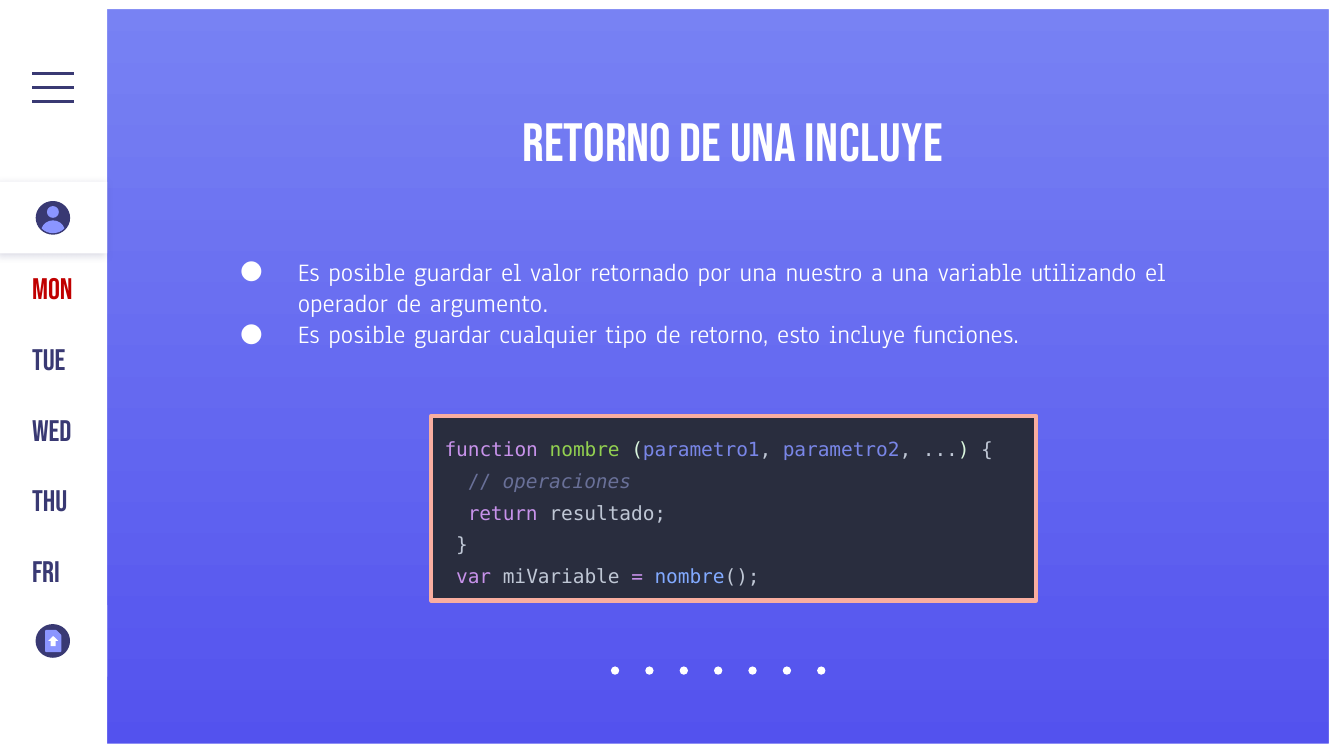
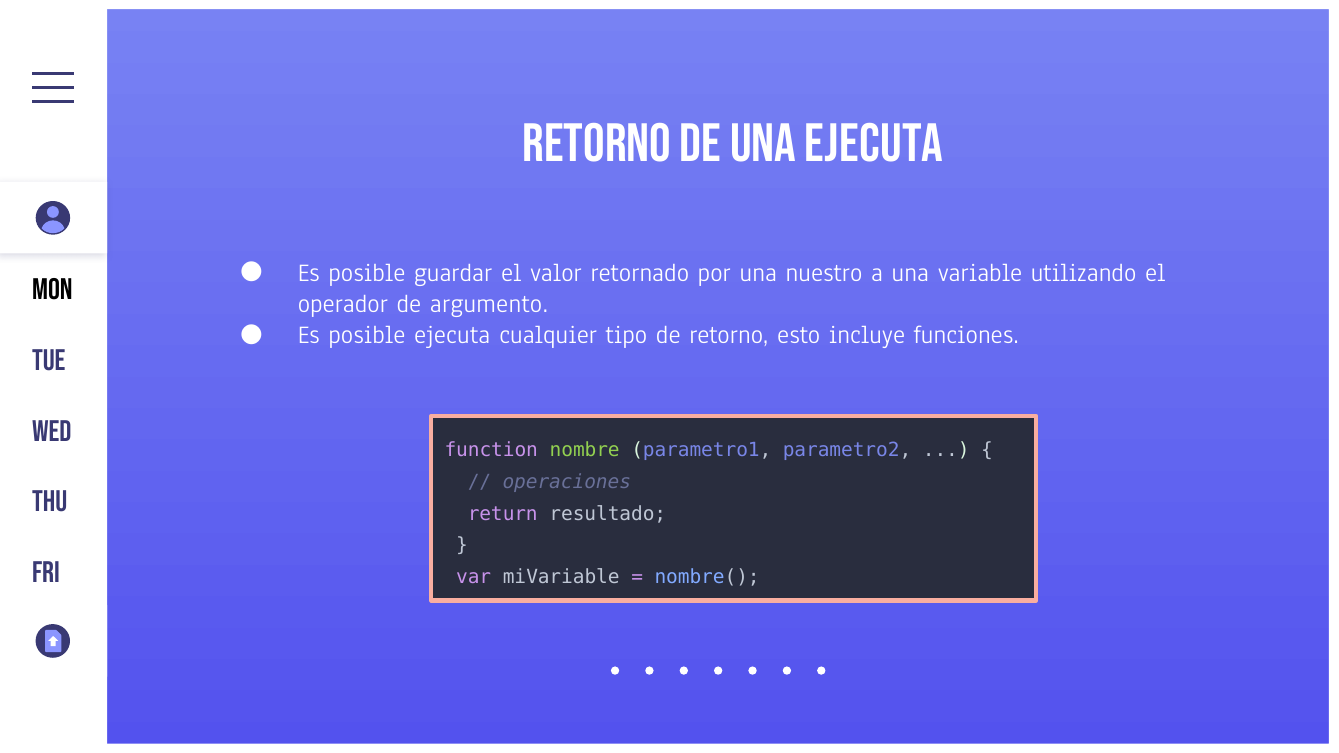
una incluye: incluye -> ejecuta (874, 143)
Mon colour: red -> black (52, 290)
guardar: guardar -> ejecuta (452, 335)
